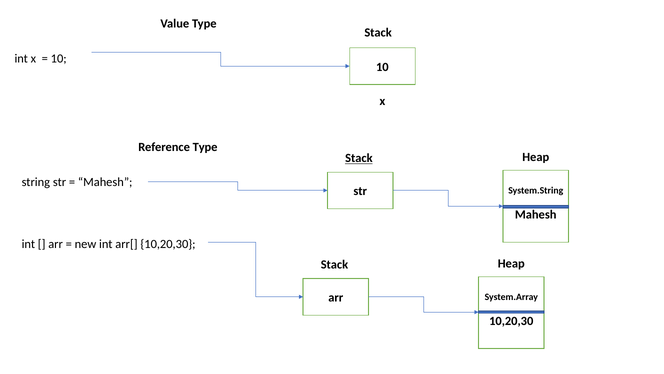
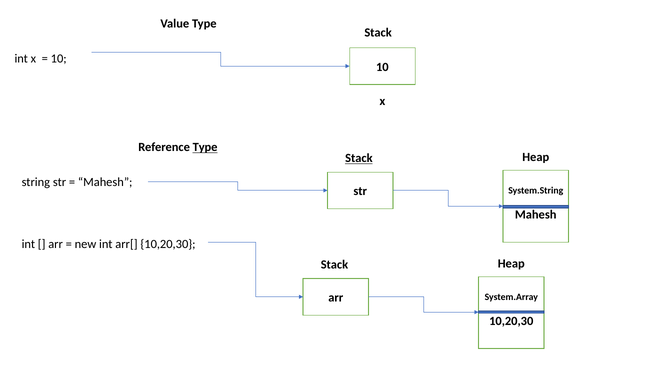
Type underline: none -> present (205, 147)
